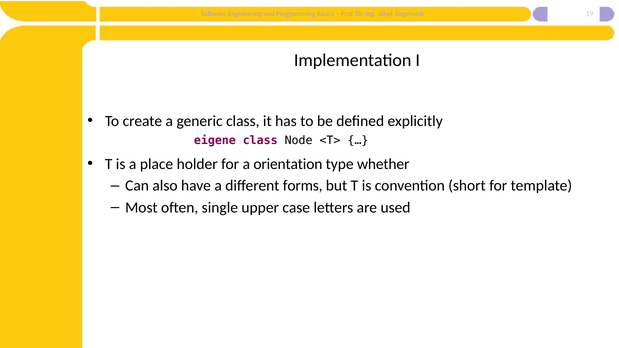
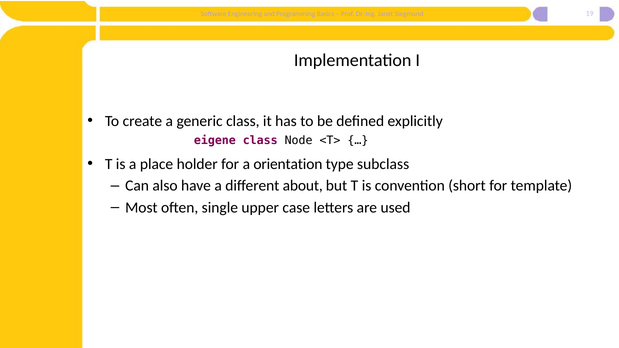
whether: whether -> subclass (383, 164)
forms: forms -> about (303, 186)
